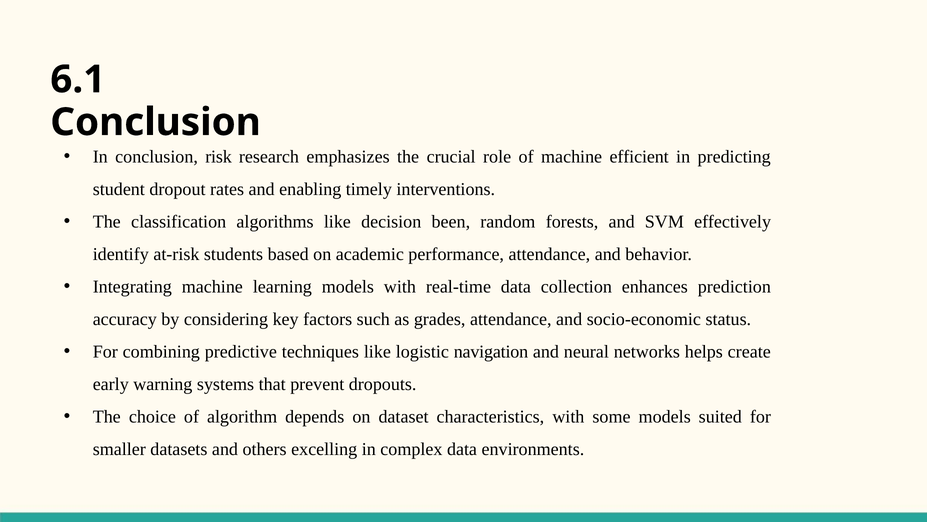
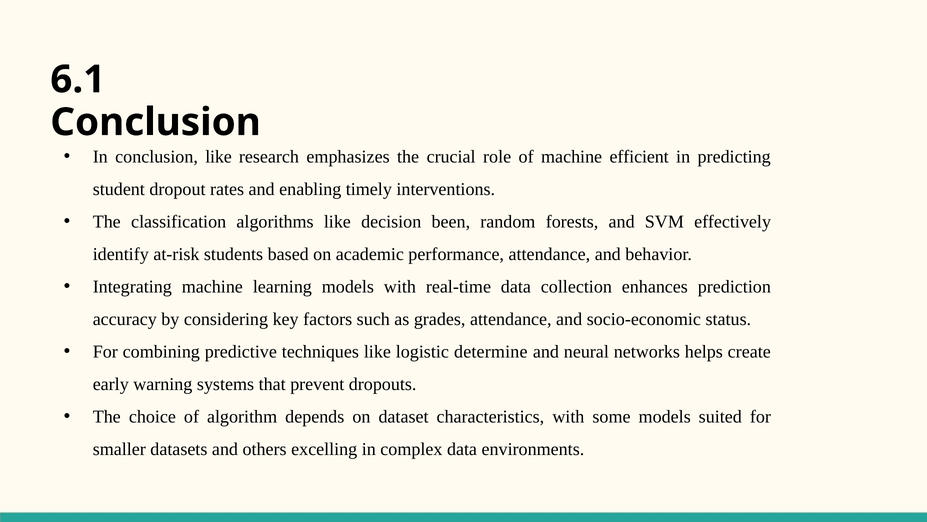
conclusion risk: risk -> like (219, 157)
navigation: navigation -> determine (491, 351)
